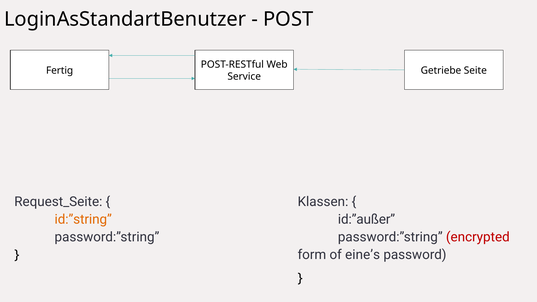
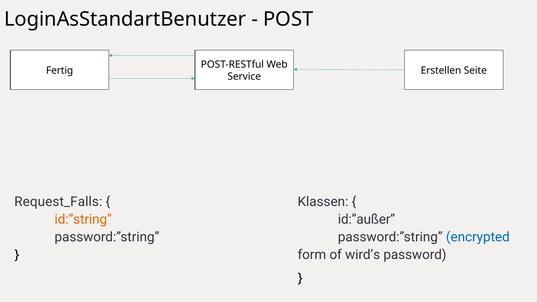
Getriebe: Getriebe -> Erstellen (441, 71)
Request_Seite: Request_Seite -> Request_Falls (58, 202)
encrypted colour: red -> blue (478, 237)
eine’s: eine’s -> wird’s (363, 255)
